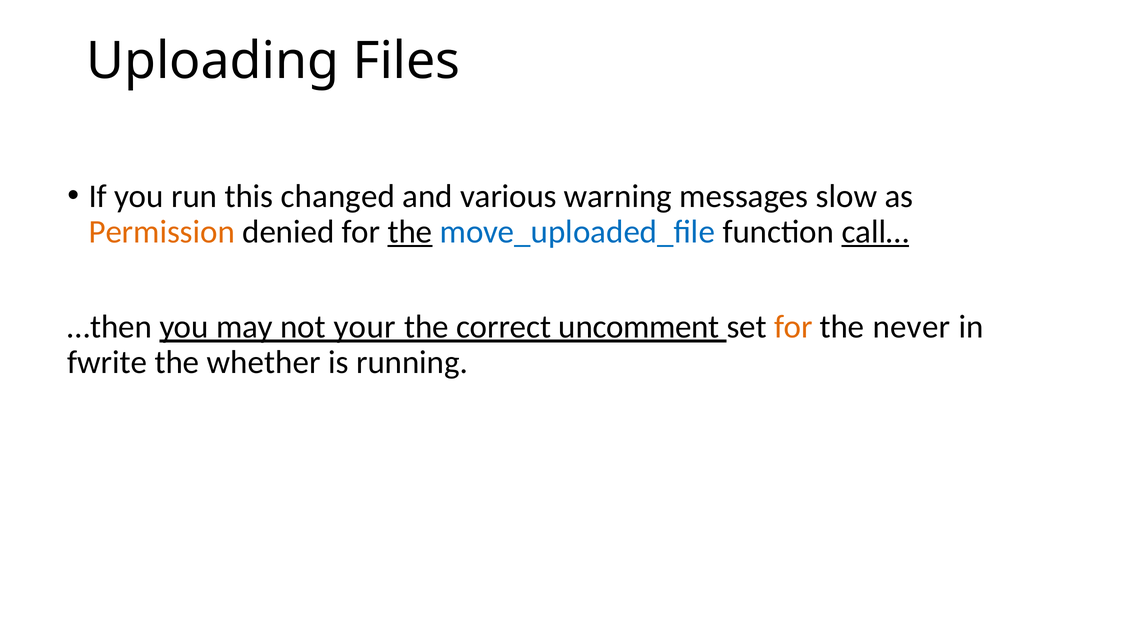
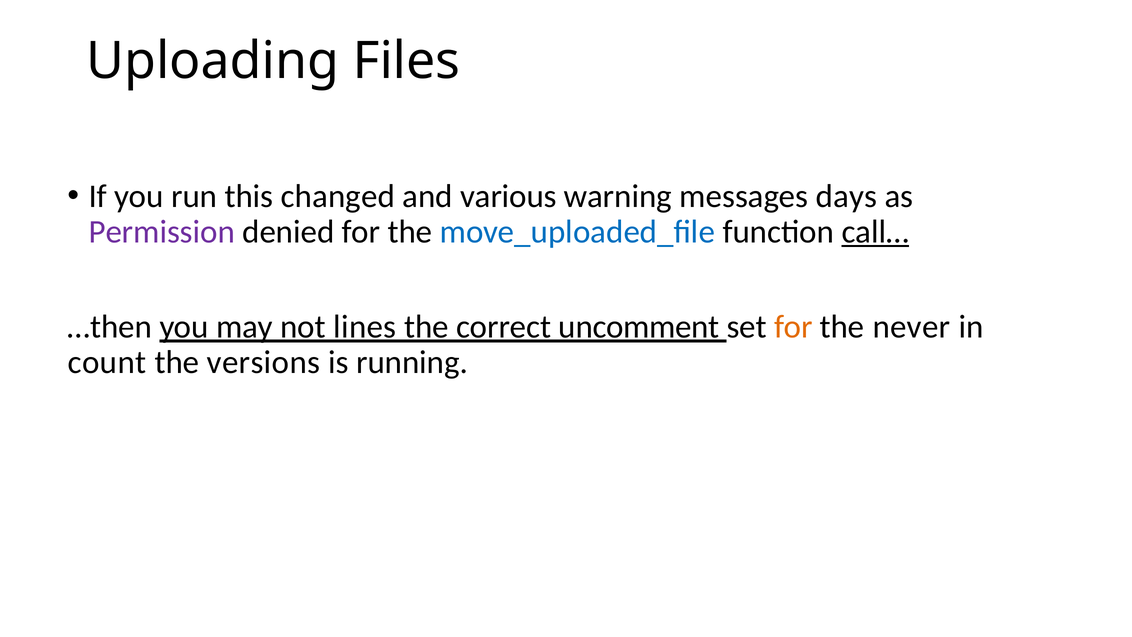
slow: slow -> days (846, 196)
Permission colour: orange -> purple (162, 232)
the underline: present -> none (410, 232)
your: your -> lines (365, 327)
fwrite: fwrite -> count (107, 362)
whether: whether -> versions (264, 362)
